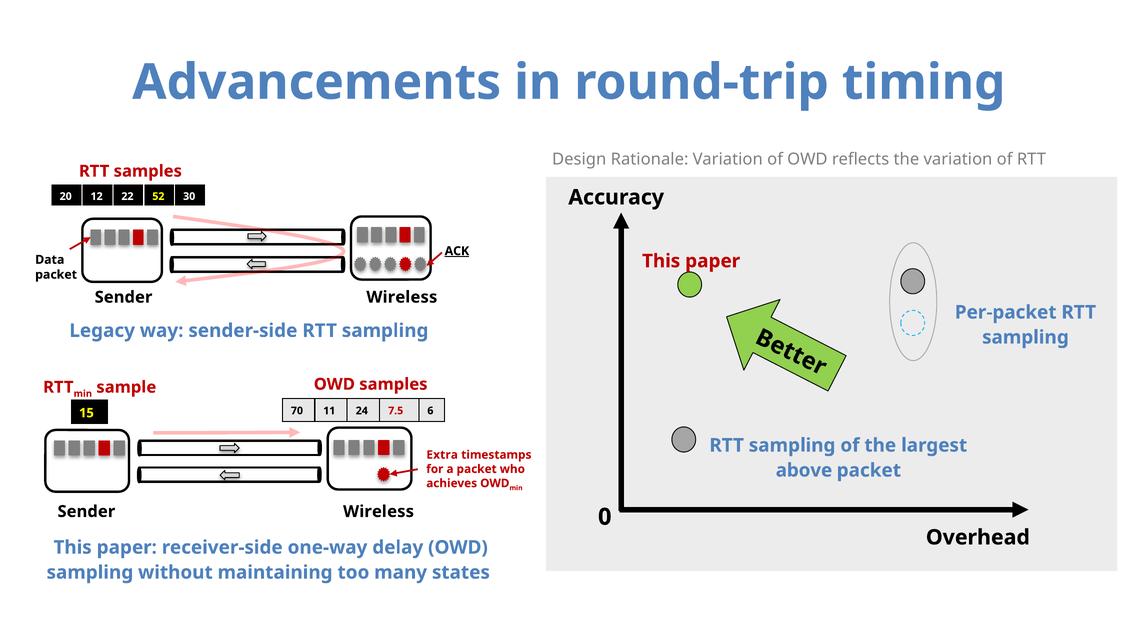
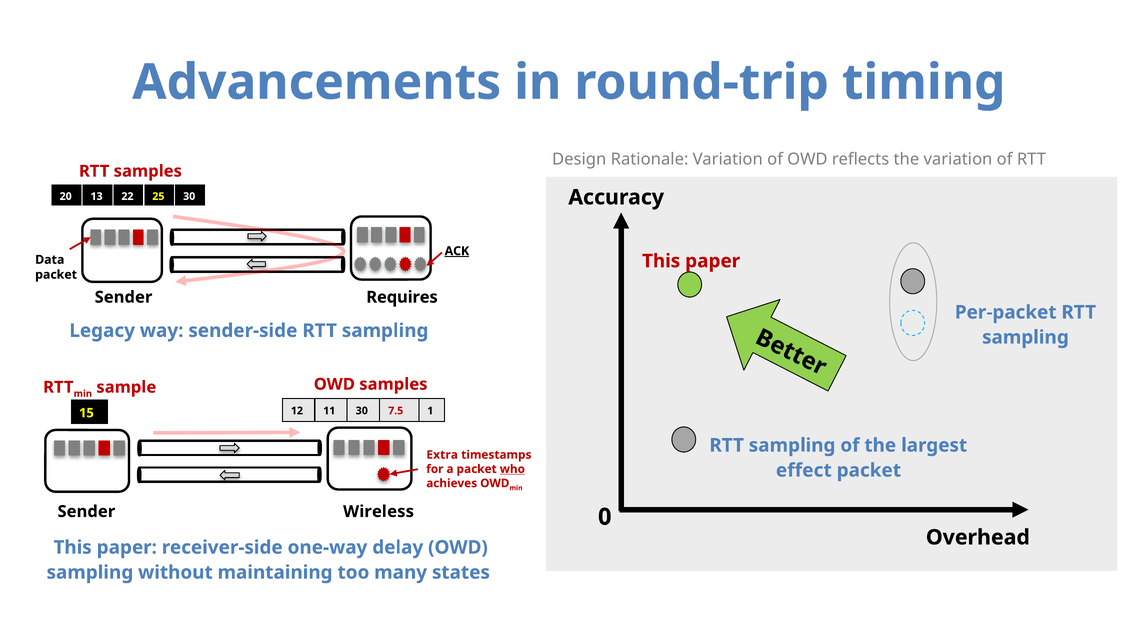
12: 12 -> 13 (97, 196)
52: 52 -> 25 (158, 196)
Wireless: Wireless -> Requires (402, 297)
70: 70 -> 12 (297, 411)
11 24: 24 -> 30 (362, 411)
6: 6 -> 1 (430, 411)
who underline: none -> present (512, 469)
above: above -> effect (804, 470)
